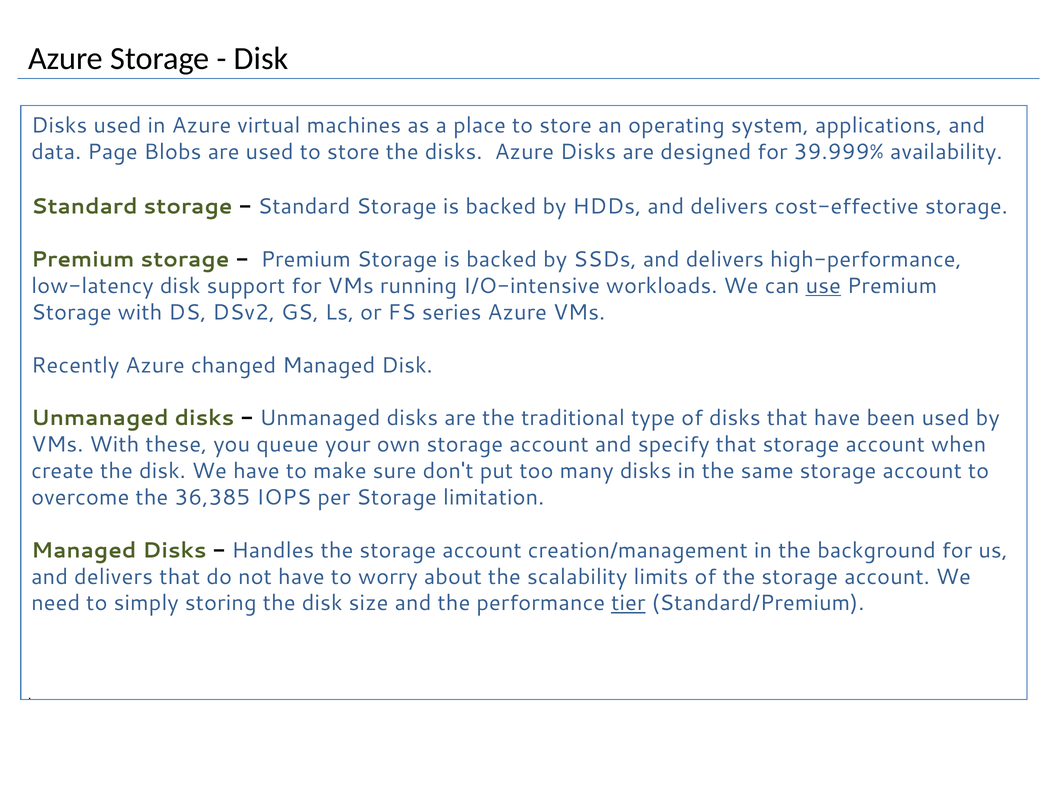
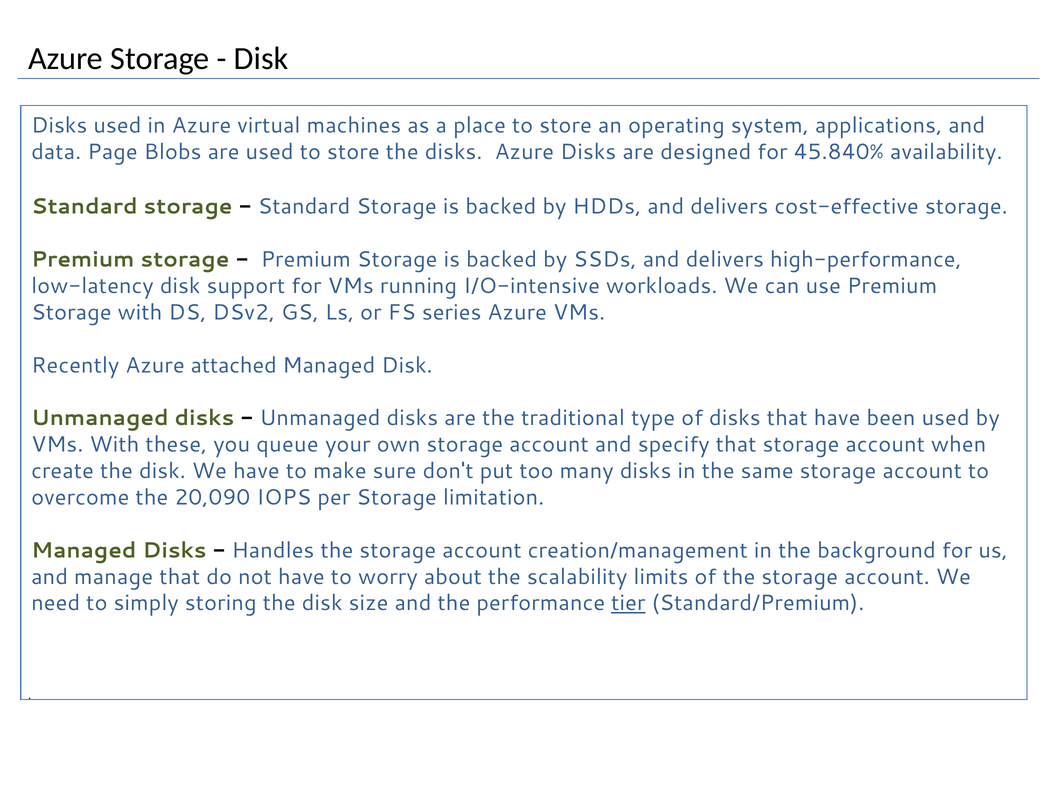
39.999%: 39.999% -> 45.840% (839, 152)
use underline: present -> none (823, 286)
changed: changed -> attached (234, 365)
36,385: 36,385 -> 20,090 (212, 497)
delivers: delivers -> manage (114, 577)
